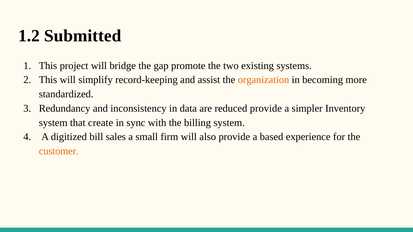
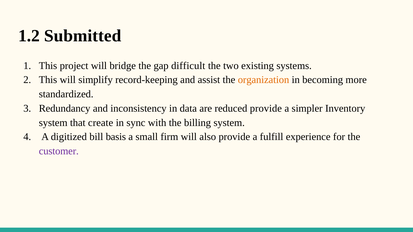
promote: promote -> difficult (188, 66)
sales: sales -> basis (116, 137)
based: based -> fulfill (272, 137)
customer colour: orange -> purple (59, 151)
